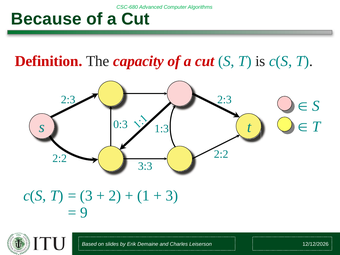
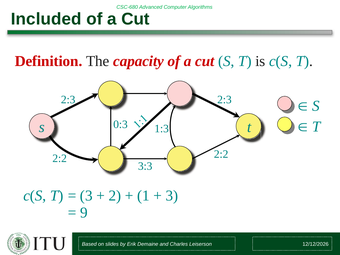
Because: Because -> Included (46, 19)
